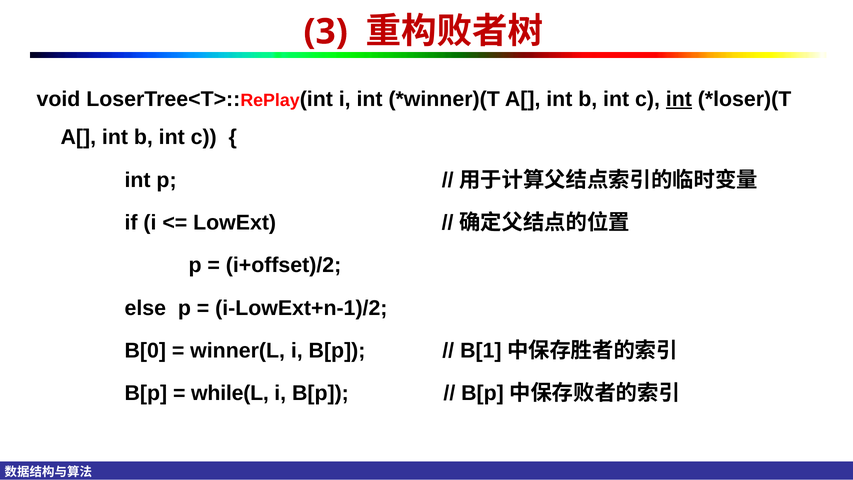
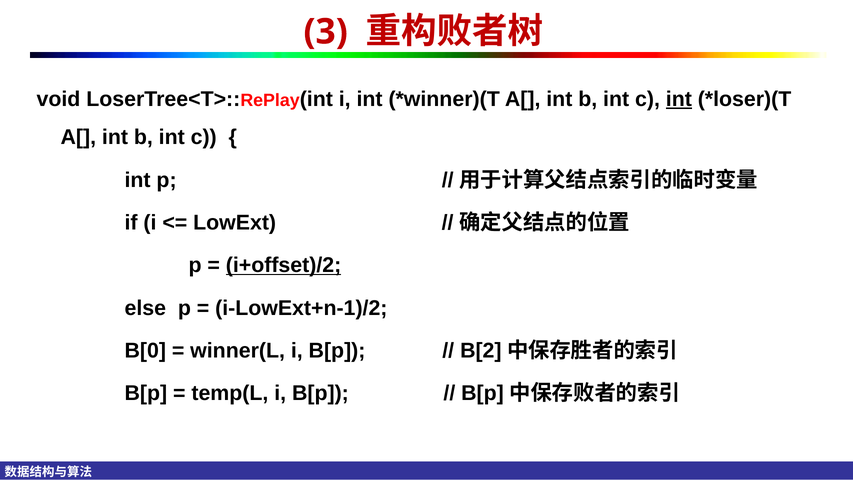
i+offset)/2 underline: none -> present (284, 265)
B[1: B[1 -> B[2 (481, 351)
while(L: while(L -> temp(L (230, 393)
